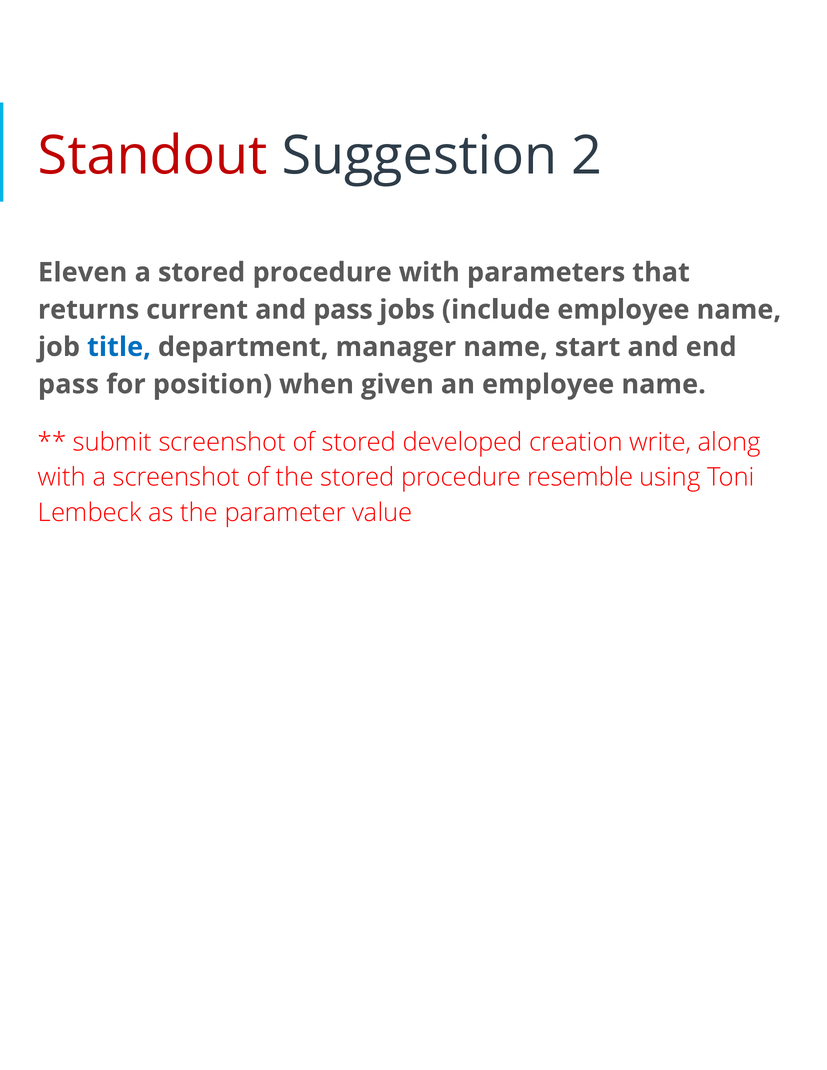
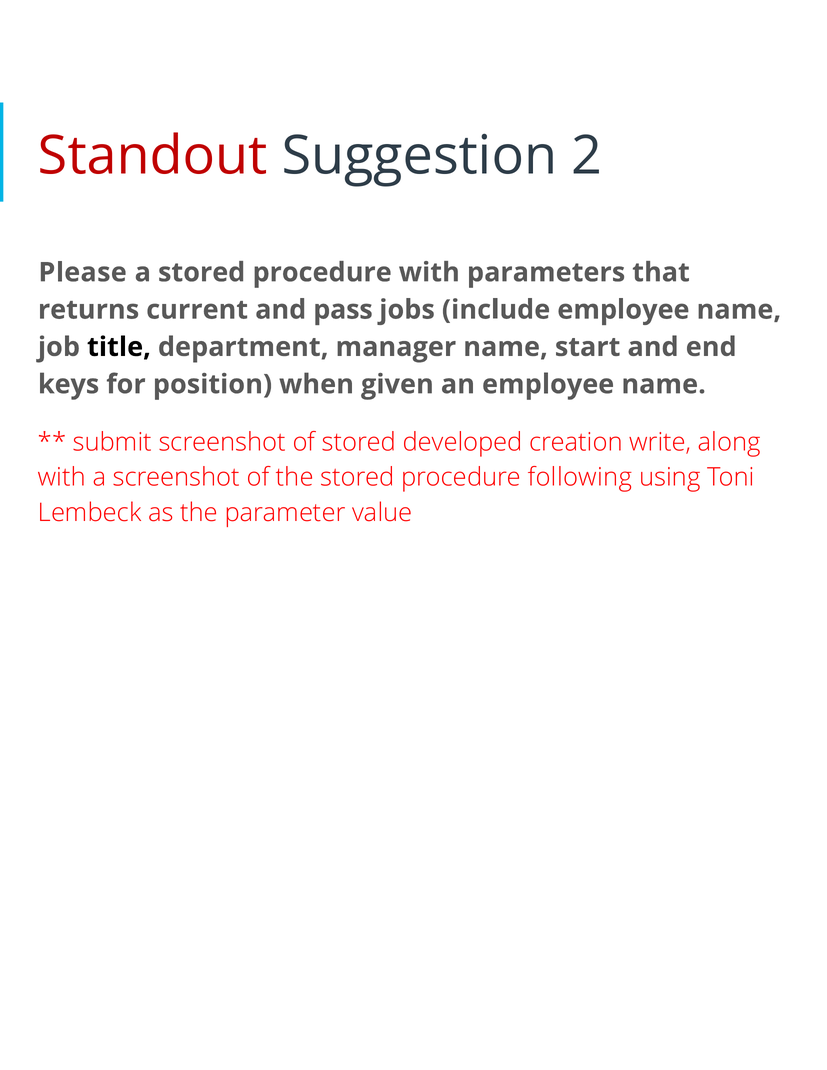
Eleven: Eleven -> Please (83, 273)
title colour: blue -> black (119, 347)
pass: pass -> keys (69, 384)
resemble: resemble -> following (580, 478)
